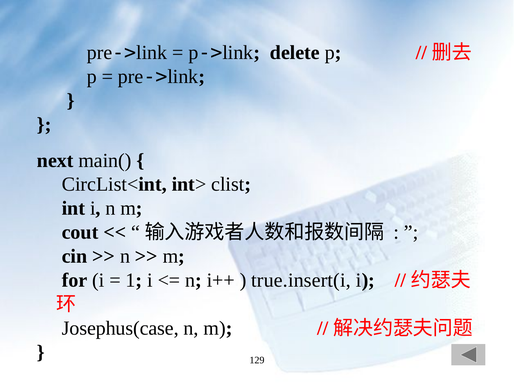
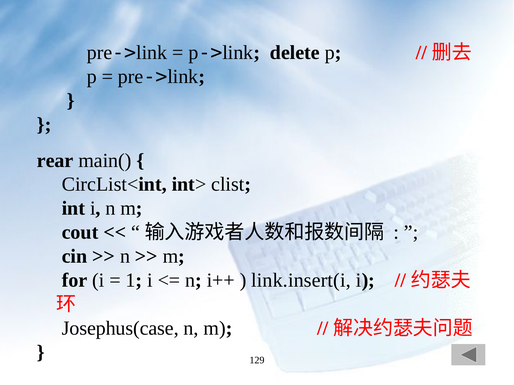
next: next -> rear (55, 161)
true.insert(i: true.insert(i -> link.insert(i (301, 281)
